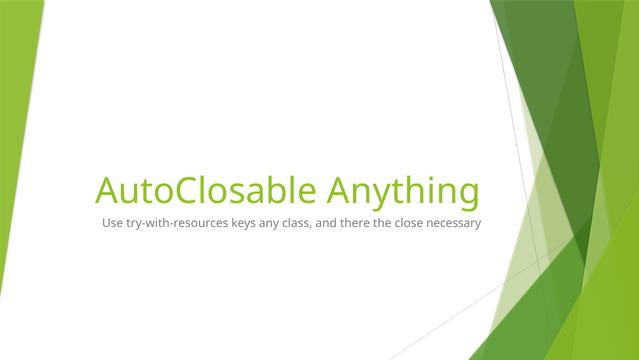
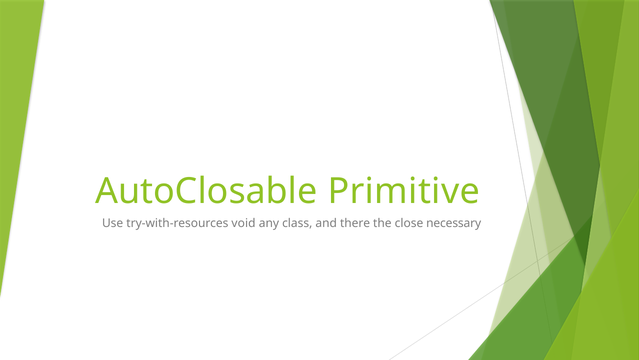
Anything: Anything -> Primitive (404, 191)
keys: keys -> void (244, 223)
